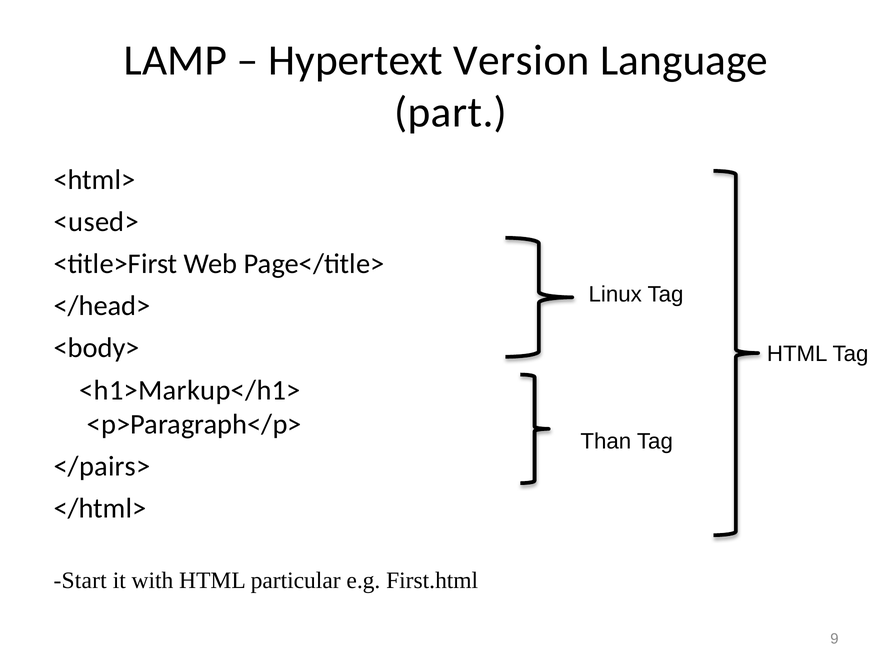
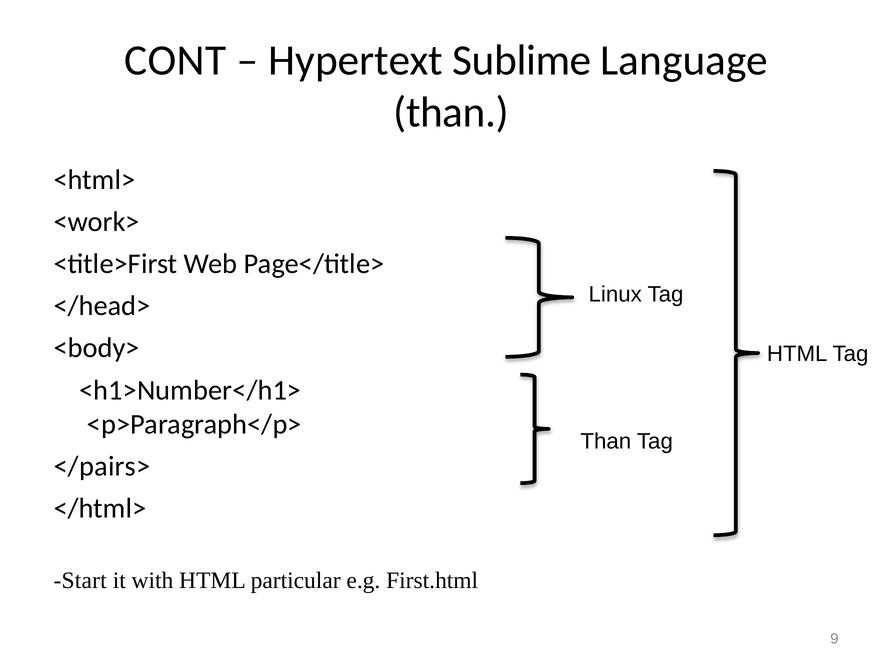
LAMP: LAMP -> CONT (175, 60)
Version: Version -> Sublime (522, 60)
part: part -> than (451, 112)
<used>: <used> -> <work> (97, 222)
<h1>Markup</h1>: <h1>Markup</h1> -> <h1>Number</h1> (190, 390)
